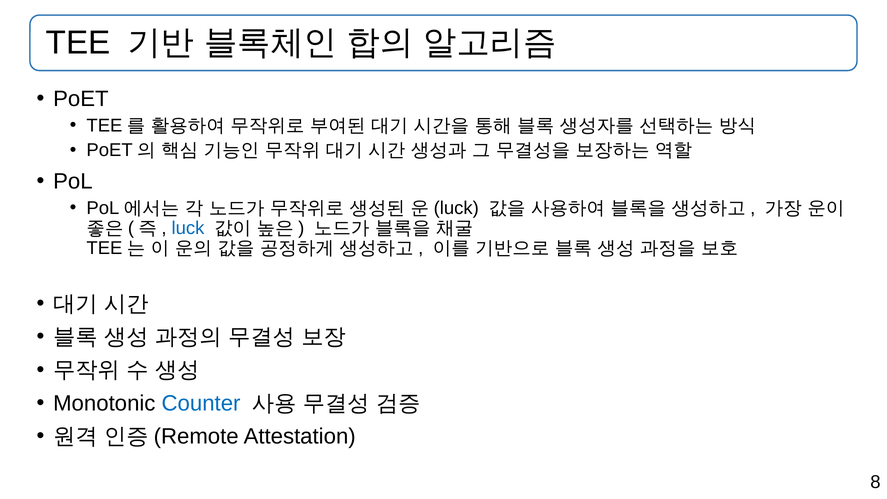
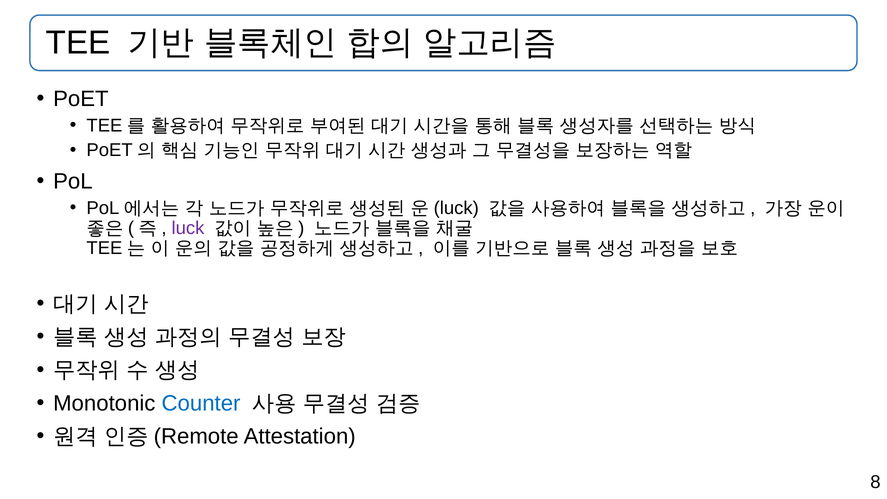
luck colour: blue -> purple (188, 228)
